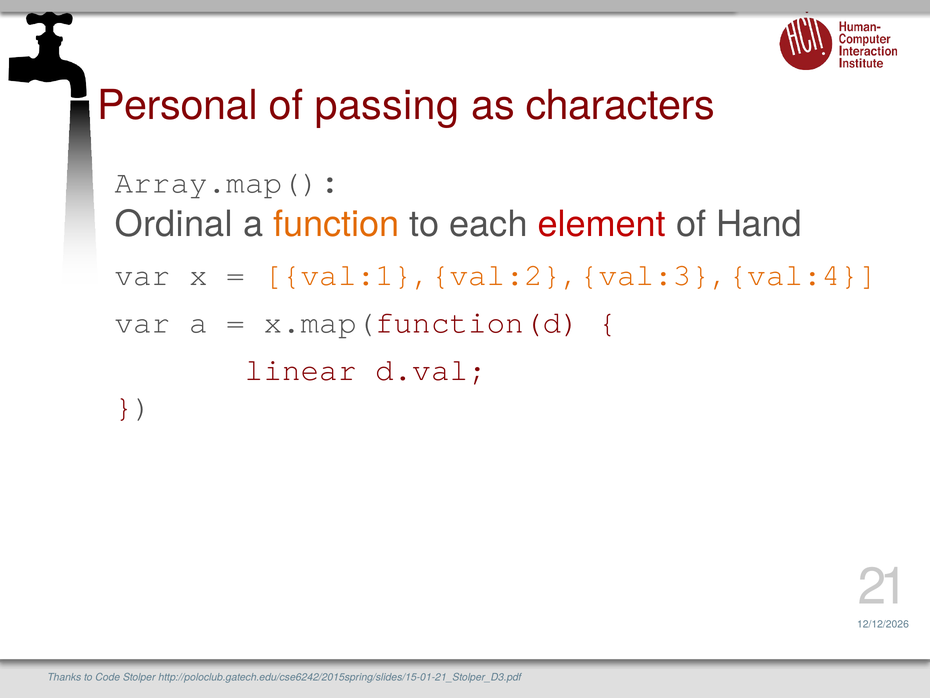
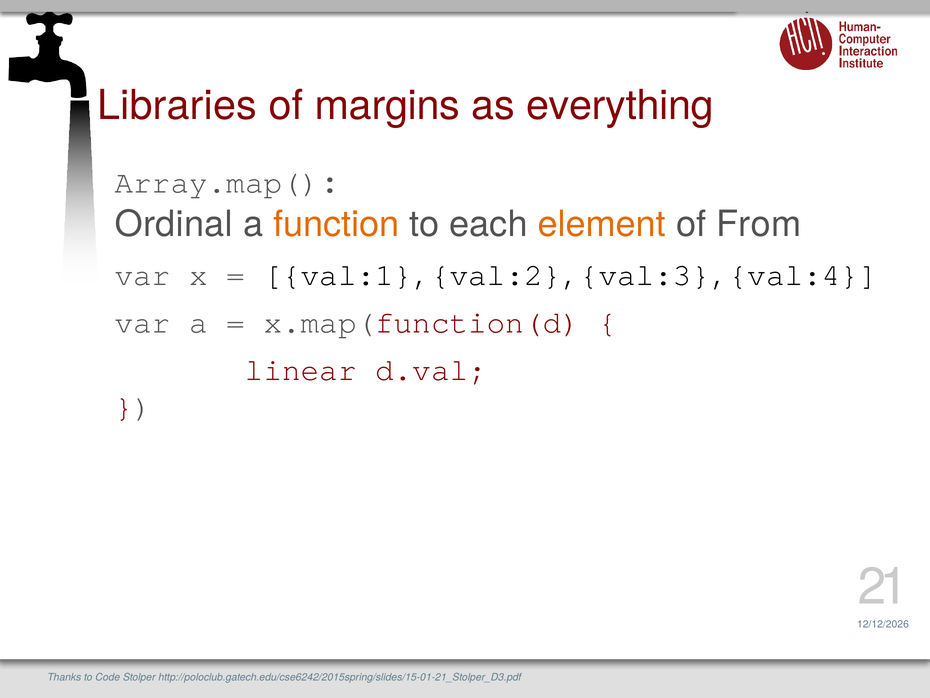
Personal: Personal -> Libraries (177, 106)
passing: passing -> margins (387, 106)
characters: characters -> everything (620, 106)
element colour: red -> orange (602, 224)
Hand: Hand -> From (759, 224)
val:1},{val:2},{val:3},{val:4 colour: orange -> black (571, 275)
